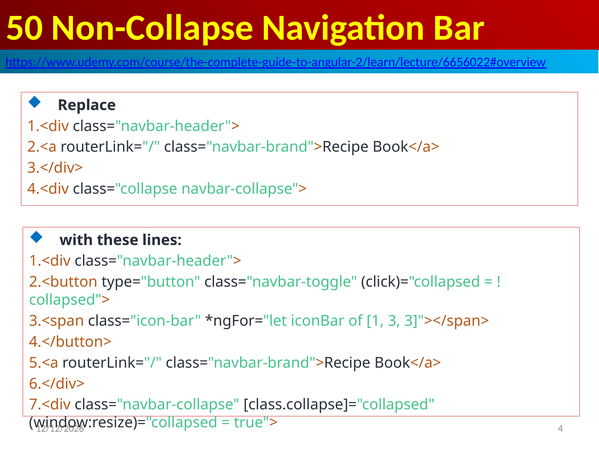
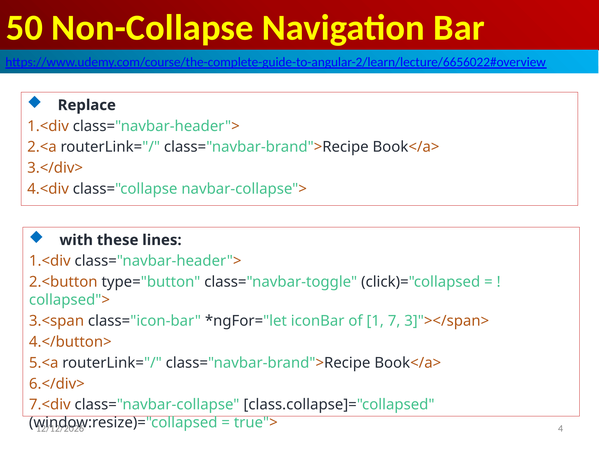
3: 3 -> 7 (394, 321)
